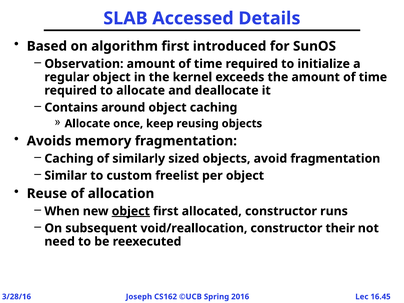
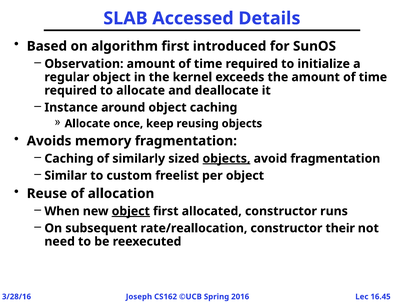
Contains: Contains -> Instance (71, 107)
objects underline: none -> present (226, 159)
void/reallocation: void/reallocation -> rate/reallocation (194, 228)
